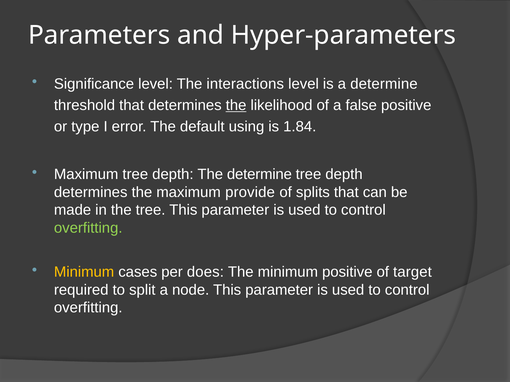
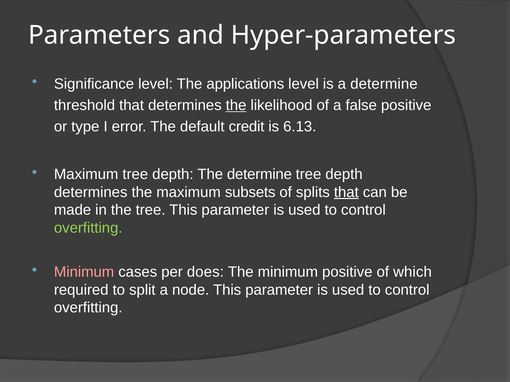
interactions: interactions -> applications (245, 84)
using: using -> credit (247, 127)
1.84: 1.84 -> 6.13 (300, 127)
provide: provide -> subsets (250, 192)
that underline: none -> present (346, 192)
Minimum colour: yellow -> pink (84, 272)
target: target -> which (412, 272)
